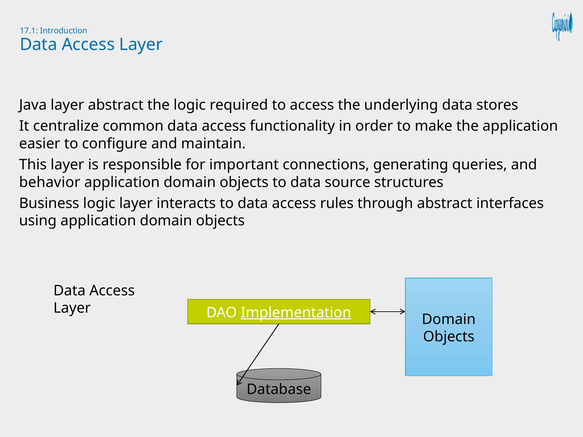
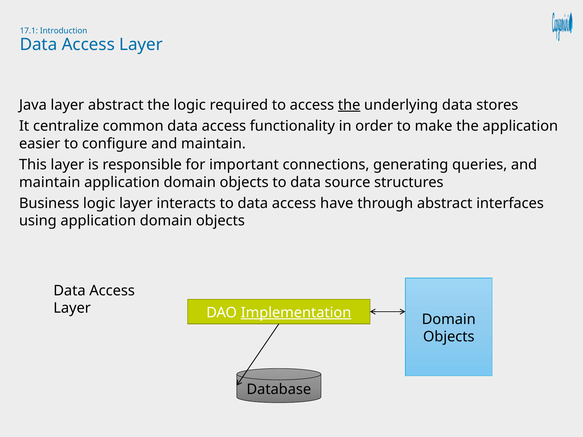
the underline: none -> present (349, 105)
behavior: behavior -> maintain (50, 182)
rules: rules -> have (337, 203)
